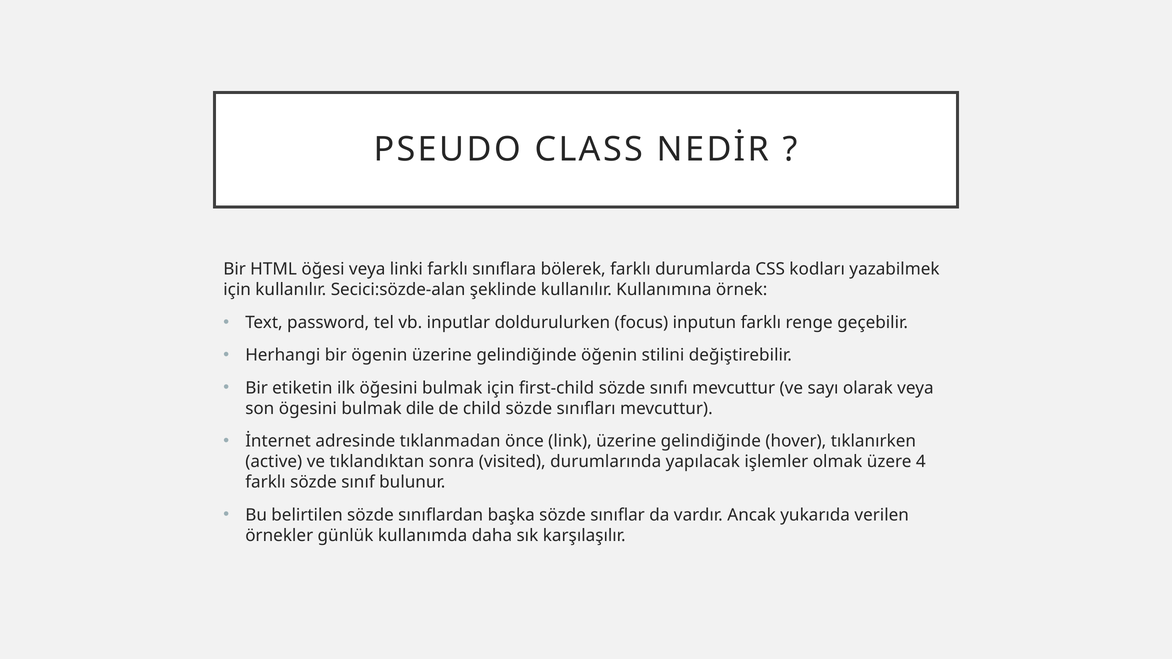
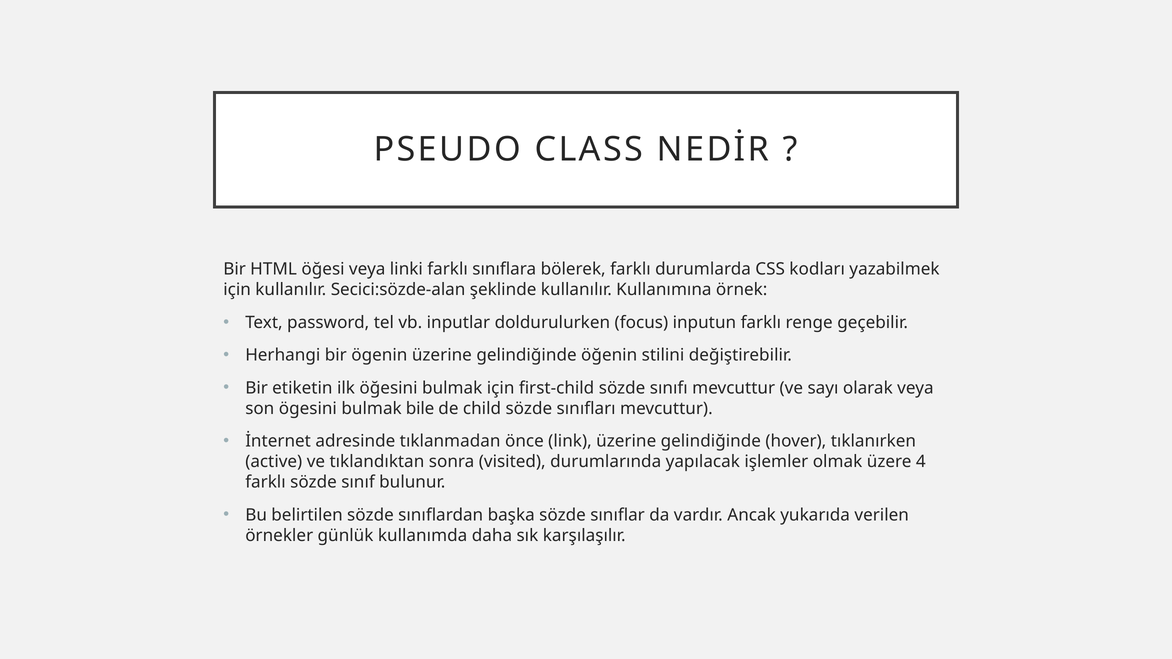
dile: dile -> bile (420, 409)
